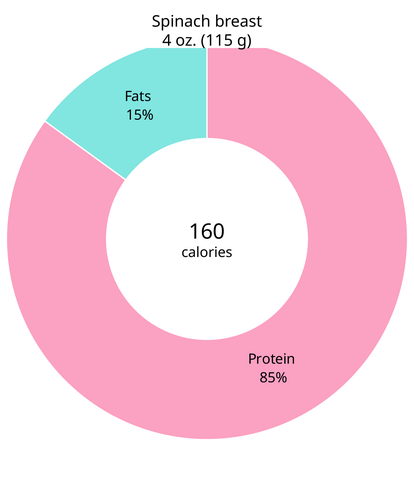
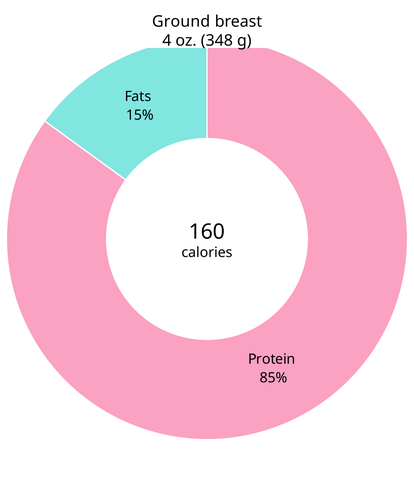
Spinach: Spinach -> Ground (181, 21)
115: 115 -> 348 (217, 41)
